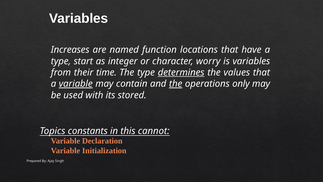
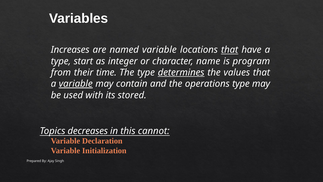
named function: function -> variable (159, 50)
that underline: none -> present (230, 50)
worry: worry -> name (208, 61)
is variables: variables -> program (251, 61)
the underline: present -> none (176, 84)
operations only: only -> type (241, 84)
constants: constants -> decreases (88, 131)
